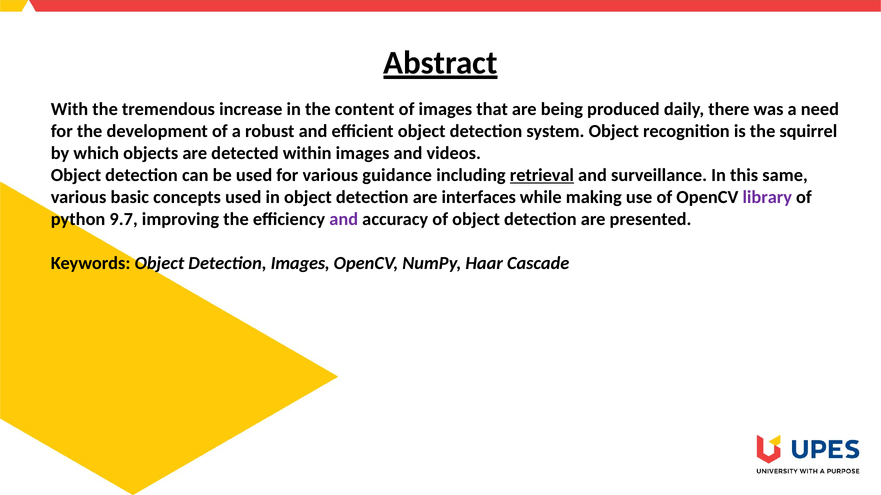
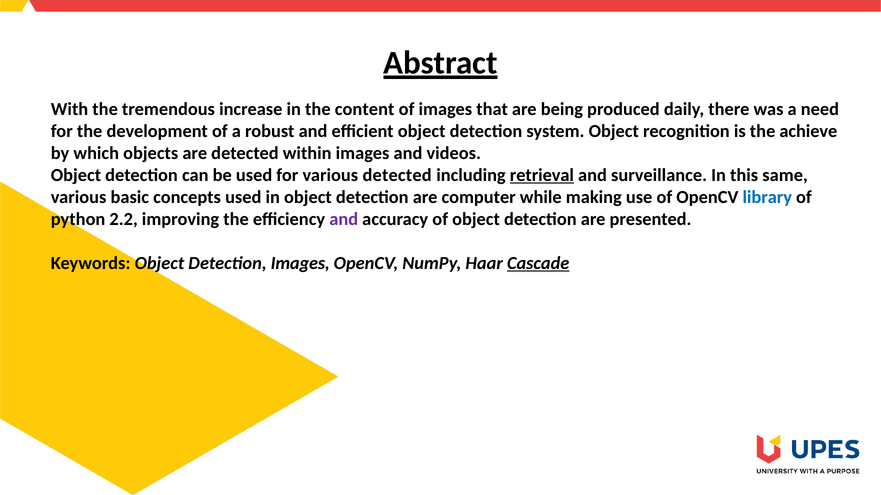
squirrel: squirrel -> achieve (808, 131)
various guidance: guidance -> detected (397, 175)
interfaces: interfaces -> computer (479, 197)
library colour: purple -> blue (767, 197)
9.7: 9.7 -> 2.2 (124, 219)
Cascade underline: none -> present (538, 263)
